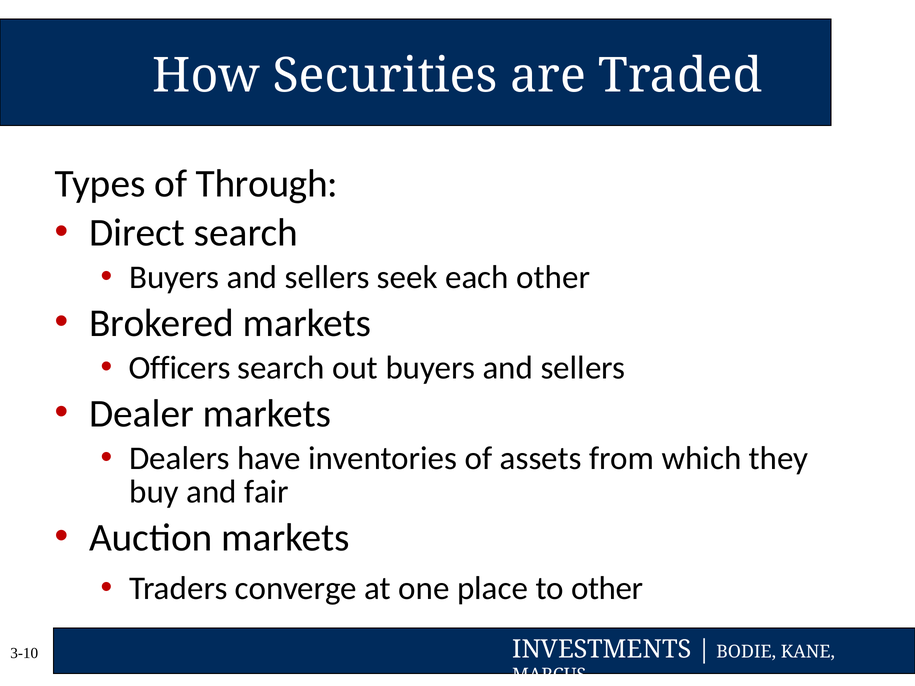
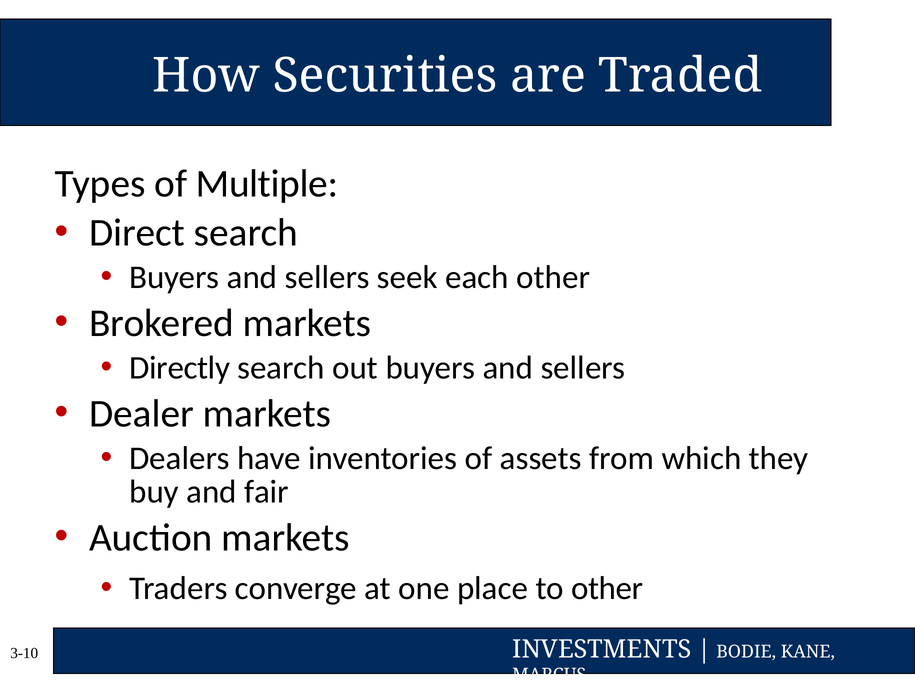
Through: Through -> Multiple (267, 184)
Officers: Officers -> Directly (180, 368)
